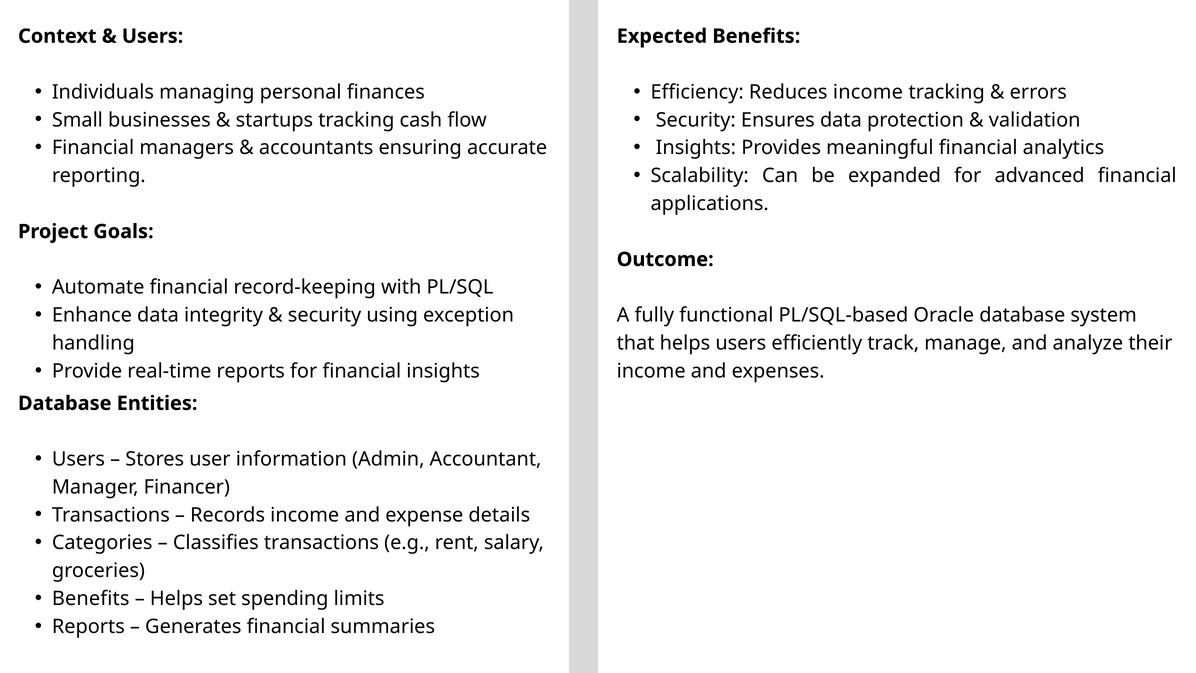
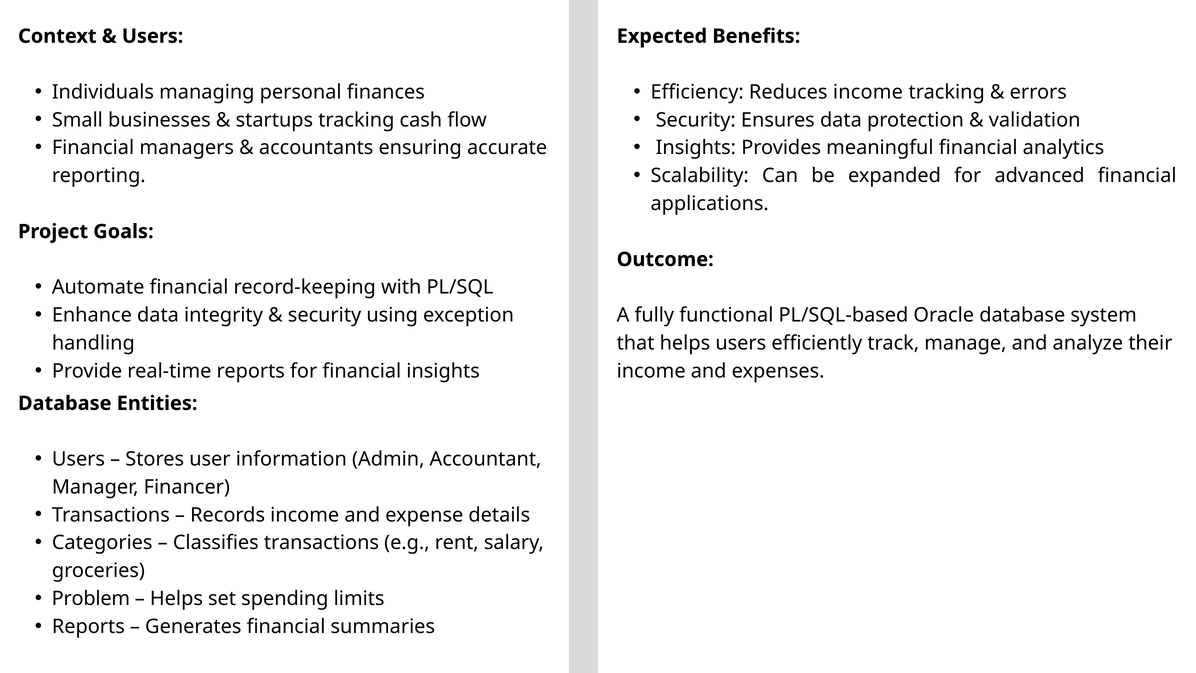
Benefits: Benefits -> Problem (91, 599)
